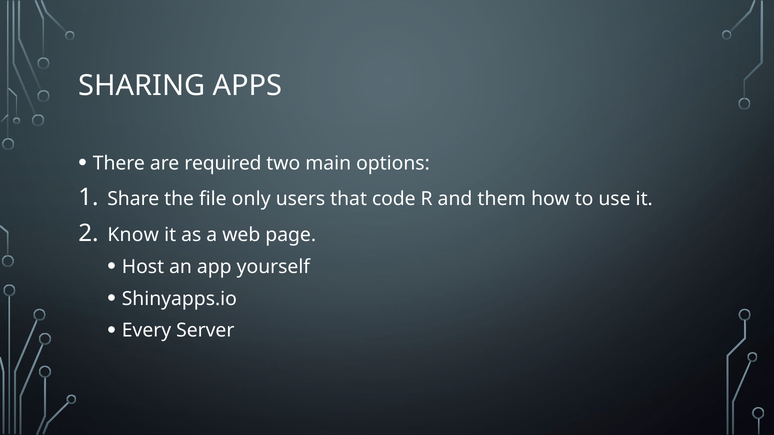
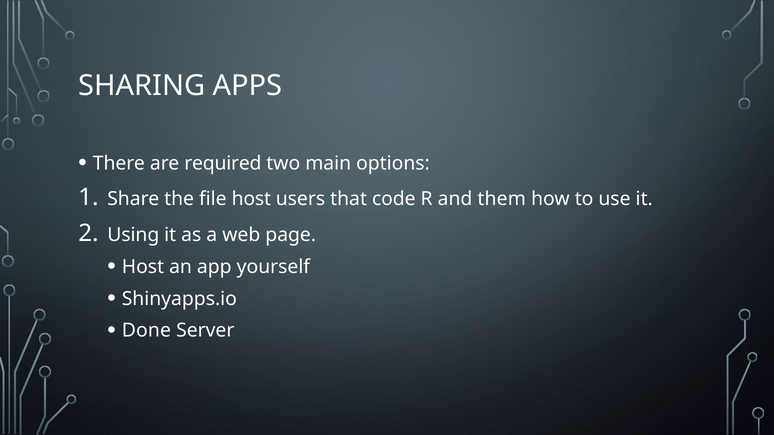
file only: only -> host (251, 199)
Know: Know -> Using (133, 235)
Every: Every -> Done (146, 331)
